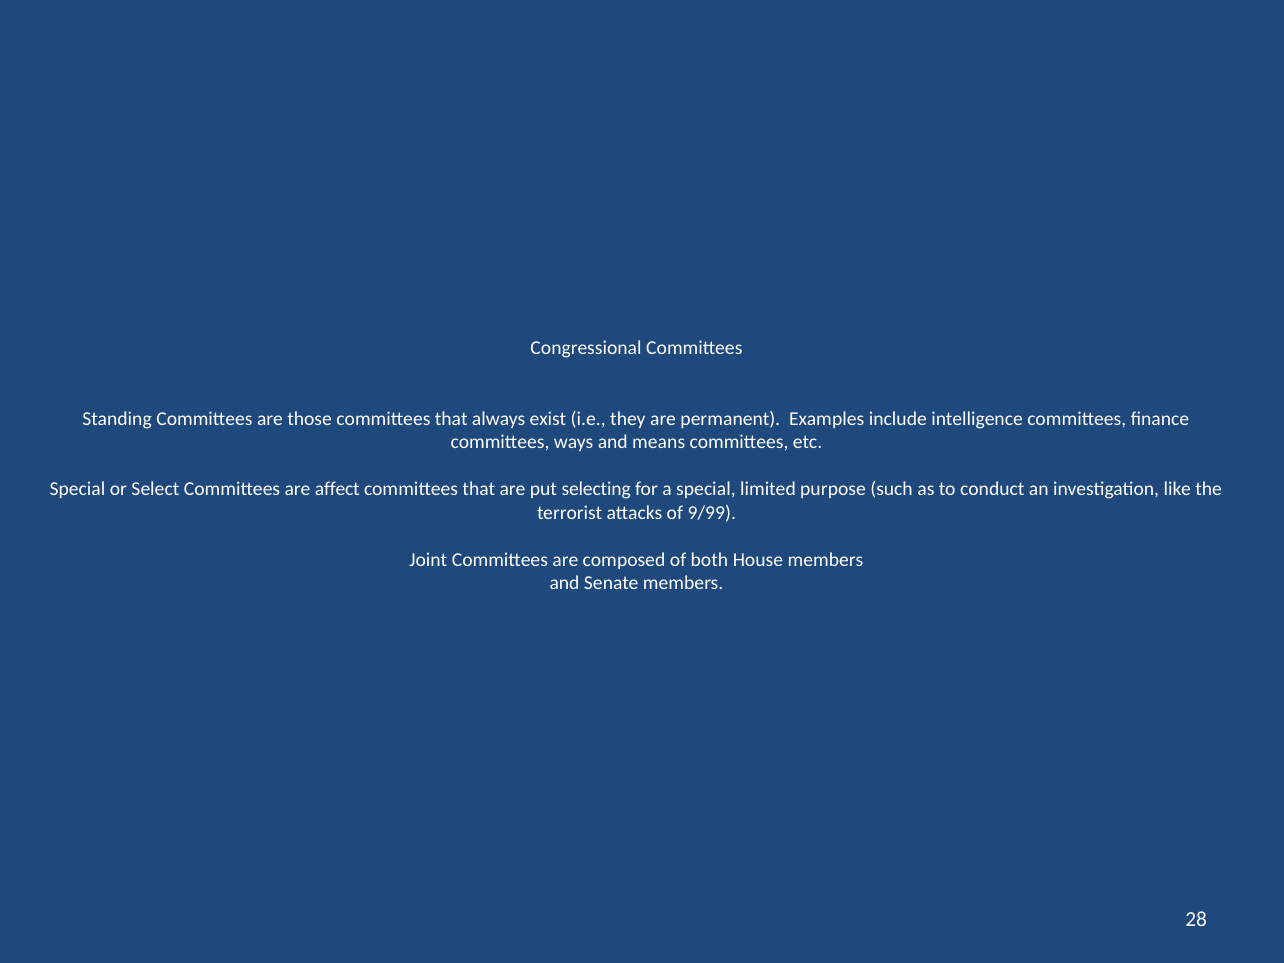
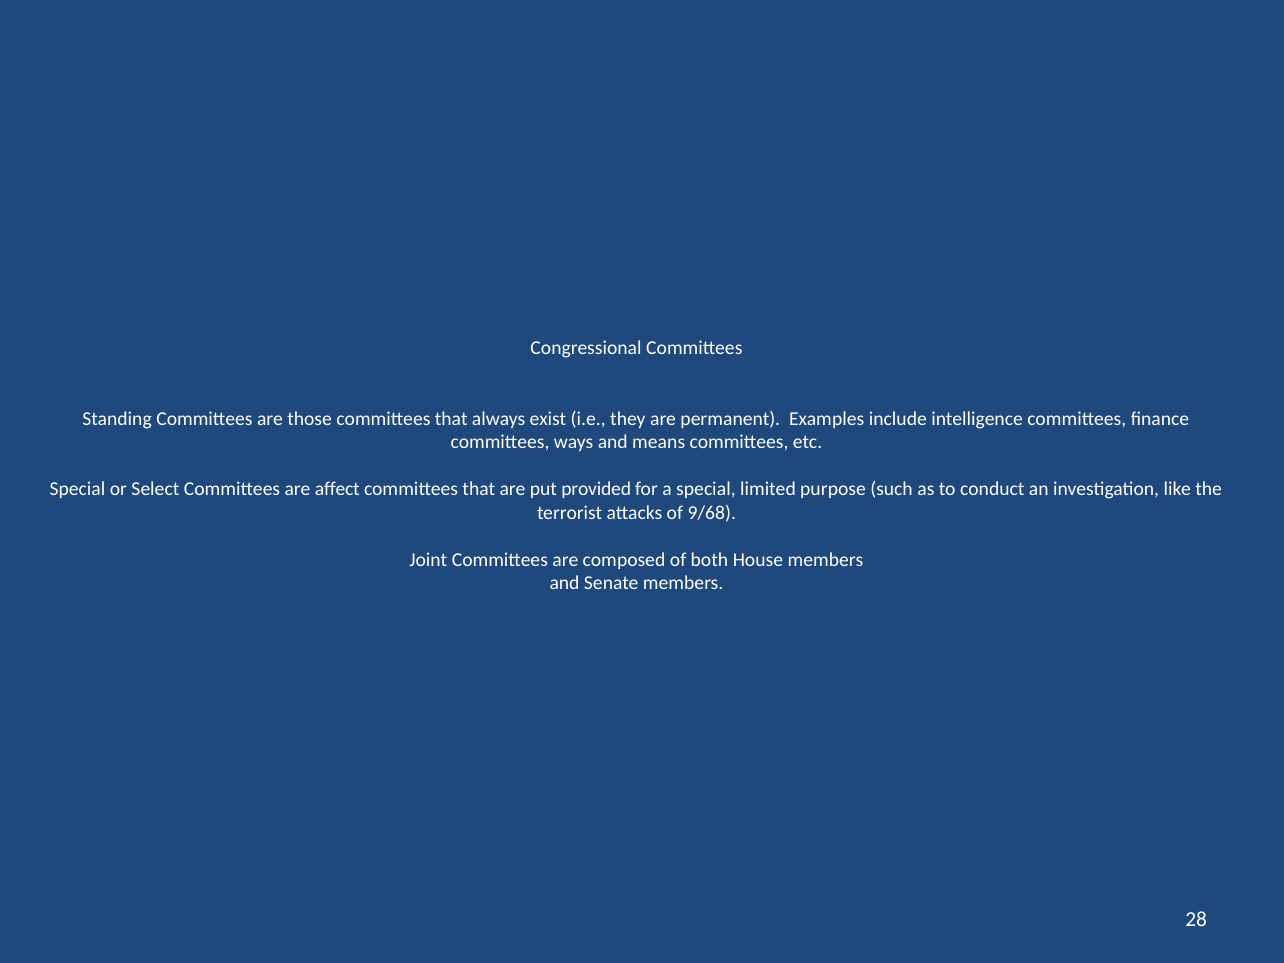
selecting: selecting -> provided (596, 489)
9/99: 9/99 -> 9/68 (712, 513)
